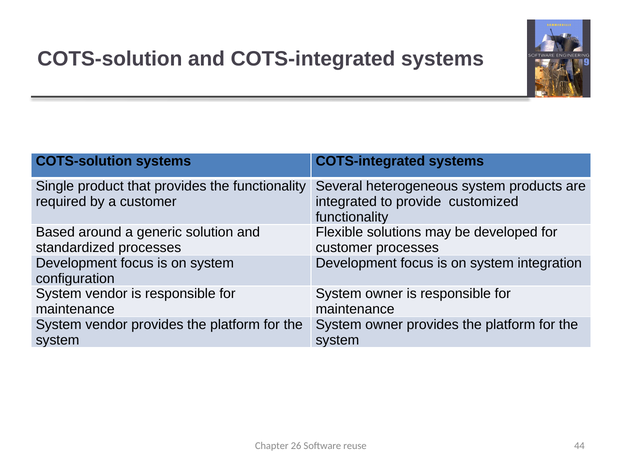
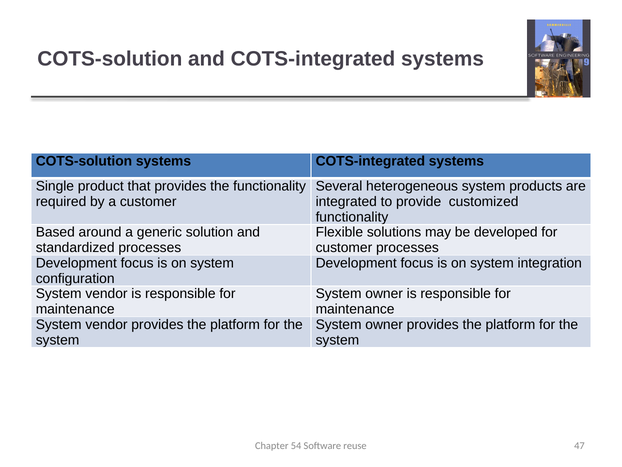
26: 26 -> 54 (296, 445)
44: 44 -> 47 (579, 445)
